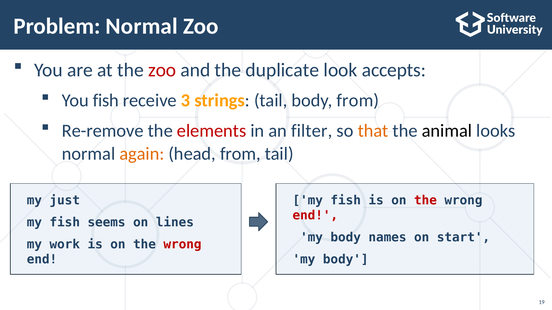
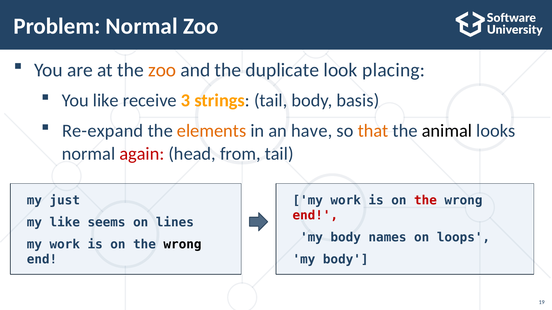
zoo colour: red -> orange (162, 70)
accepts: accepts -> placing (394, 70)
You fish: fish -> like (106, 101)
body from: from -> basis (358, 101)
Re-remove: Re-remove -> Re-expand (103, 131)
elements colour: red -> orange (212, 131)
filter: filter -> have (312, 131)
again colour: orange -> red (142, 154)
fish: fish -> work (346, 201)
fish: fish -> like (65, 223)
start: start -> loops (463, 238)
wrong colour: red -> black (182, 245)
